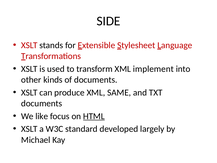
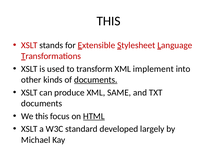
SIDE: SIDE -> THIS (109, 21)
documents underline: none -> present (96, 80)
We like: like -> this (42, 116)
